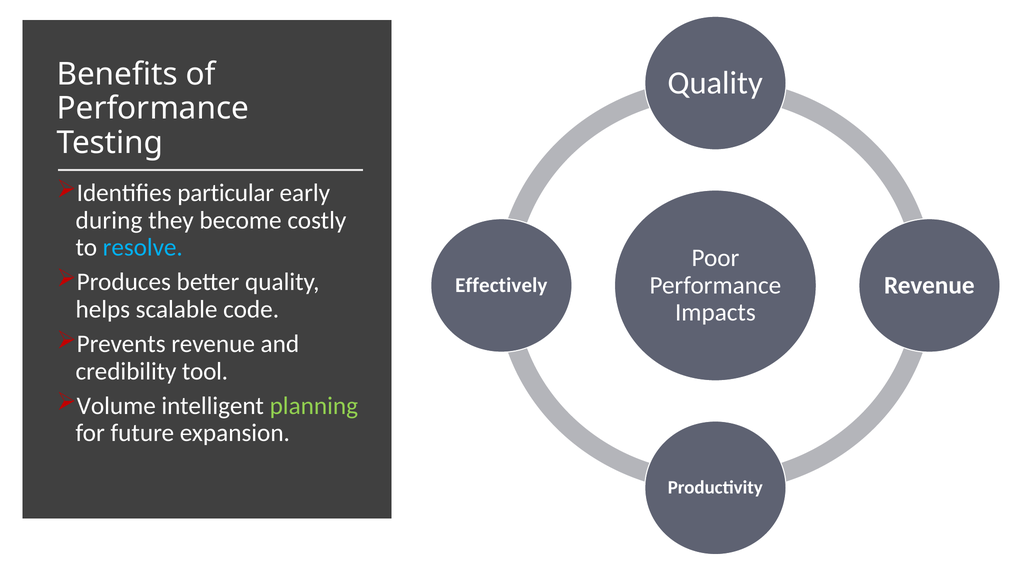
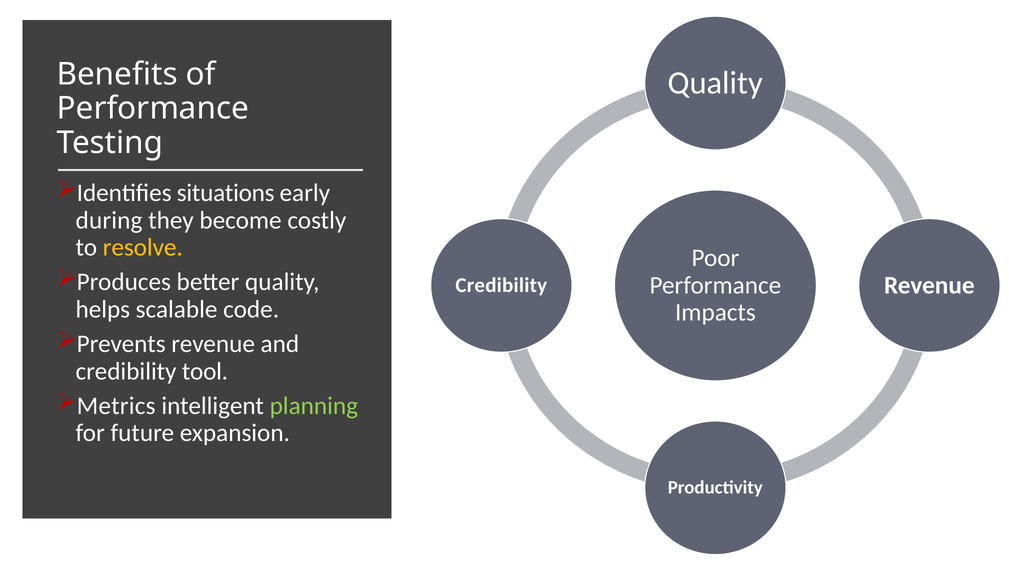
particular: particular -> situations (226, 193)
resolve colour: light blue -> yellow (143, 247)
Effectively: Effectively -> Credibility (501, 285)
Volume: Volume -> Metrics (116, 405)
